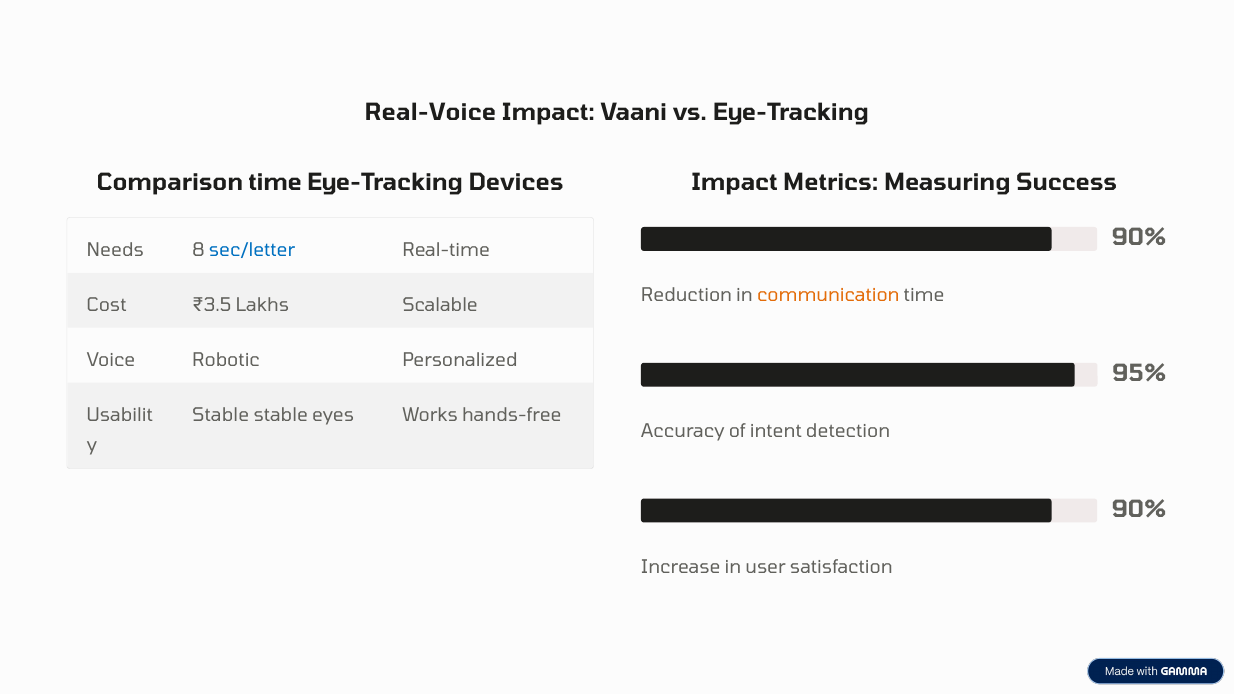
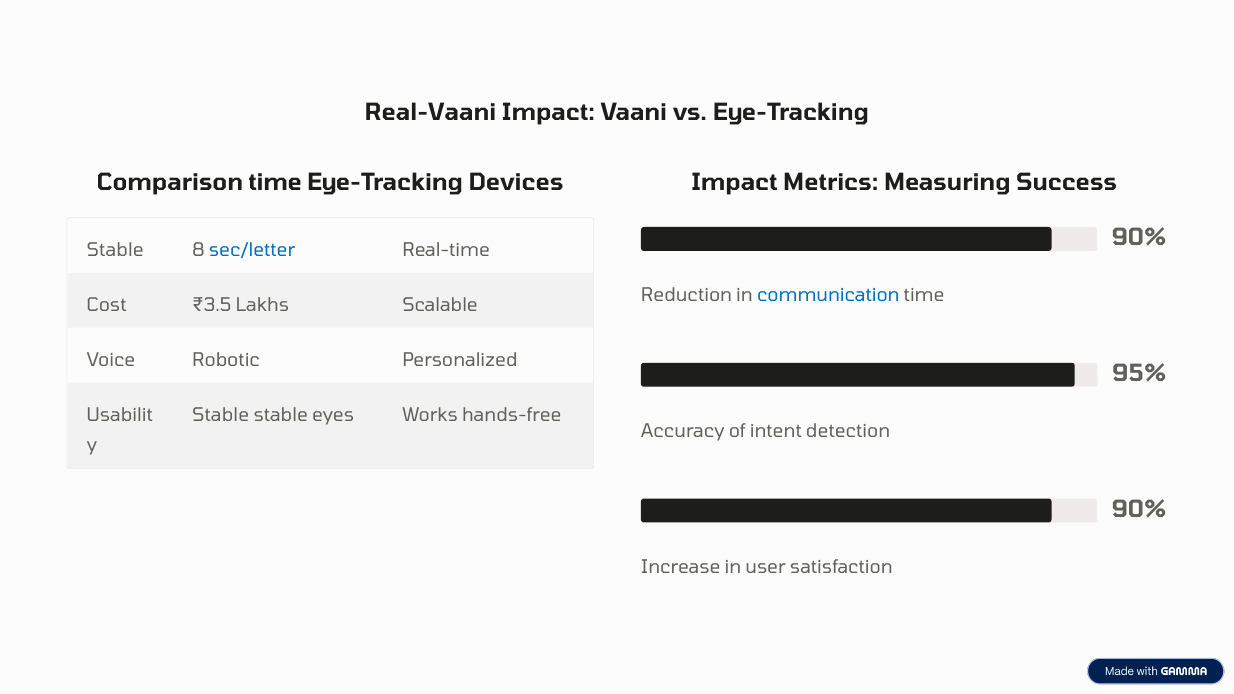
Real-Voice: Real-Voice -> Real-Vaani (430, 112)
Needs: Needs -> Stable (115, 251)
communication colour: orange -> blue (828, 295)
